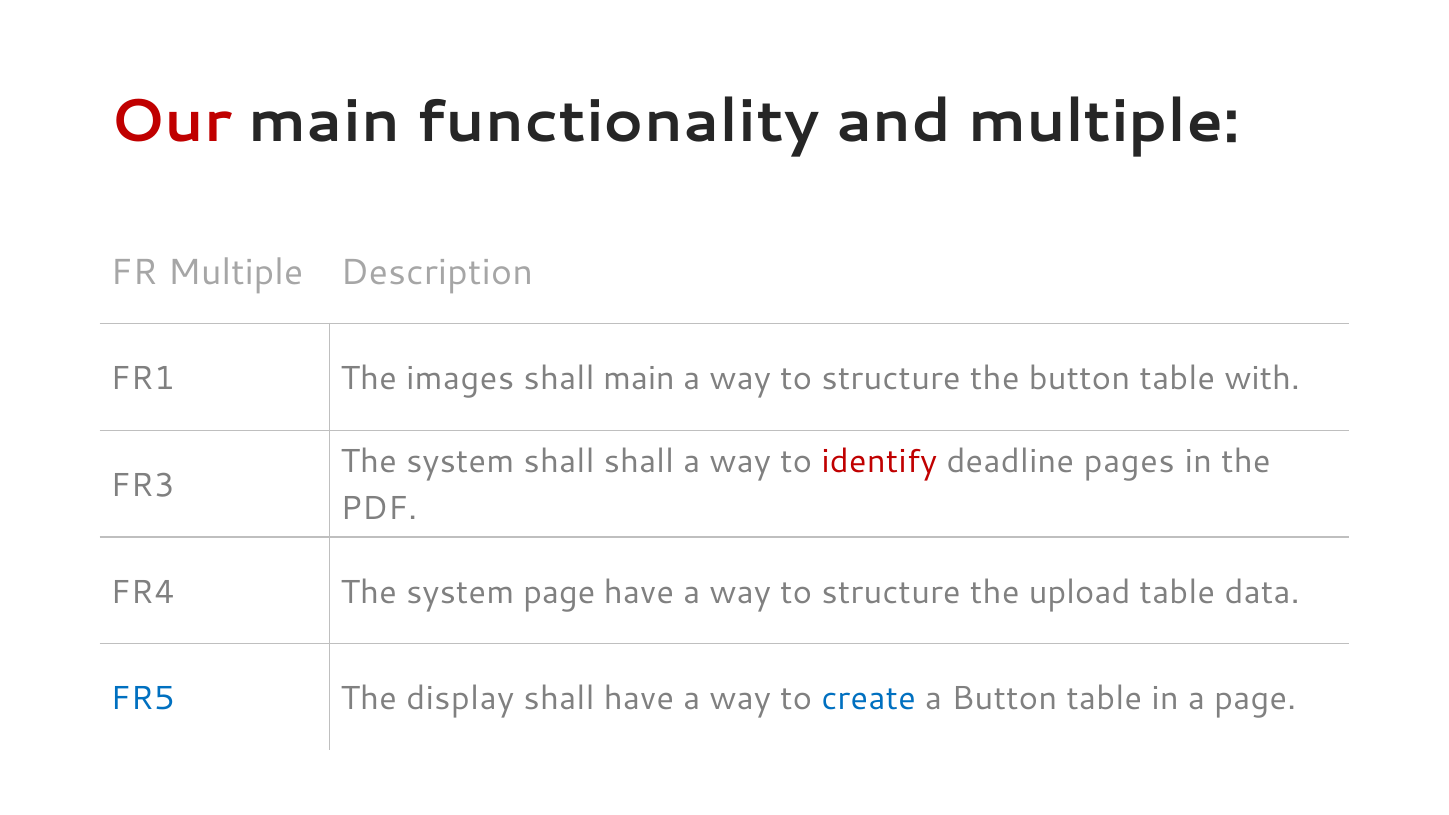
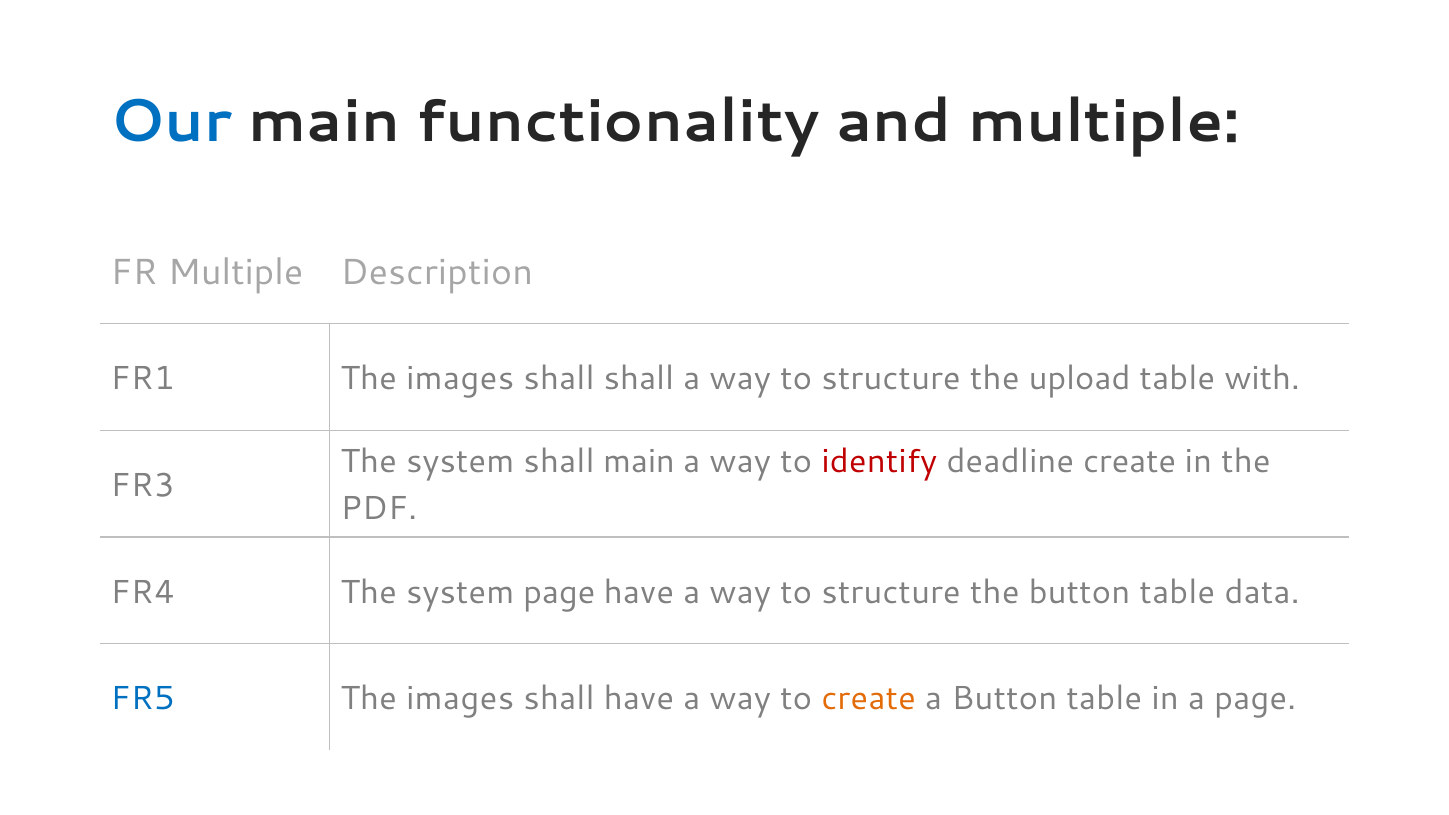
Our colour: red -> blue (171, 122)
shall main: main -> shall (639, 379)
the button: button -> upload (1080, 379)
shall shall: shall -> main (639, 462)
deadline pages: pages -> create (1130, 462)
the upload: upload -> button (1079, 592)
display: display -> images (460, 699)
create colour: blue -> orange (869, 699)
